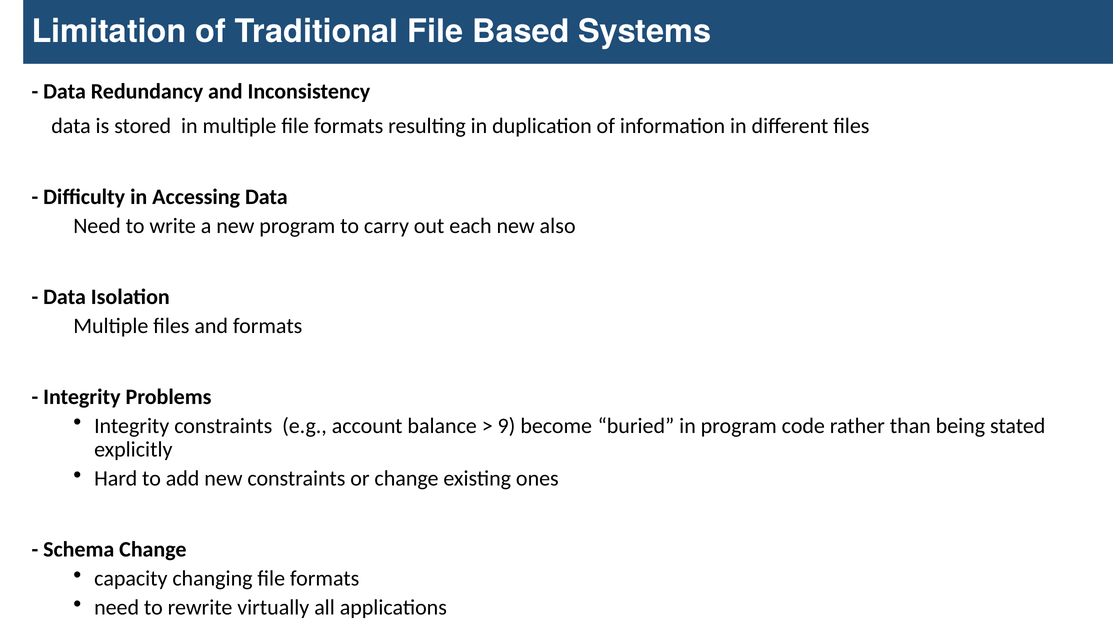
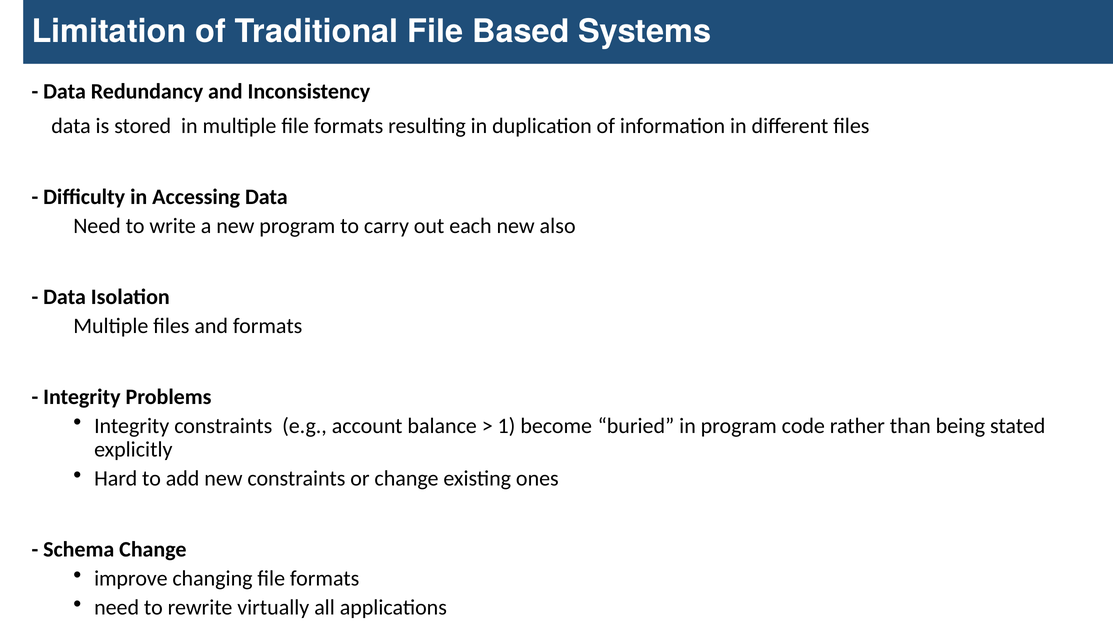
9: 9 -> 1 (507, 426)
capacity: capacity -> improve (131, 579)
